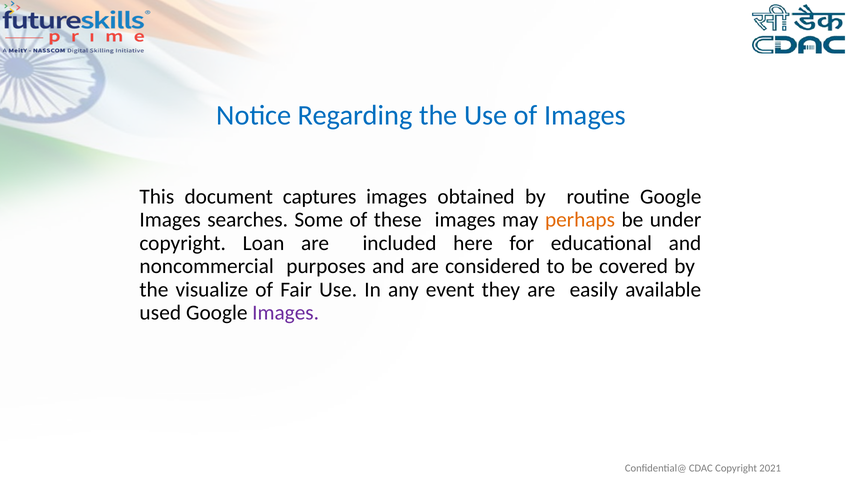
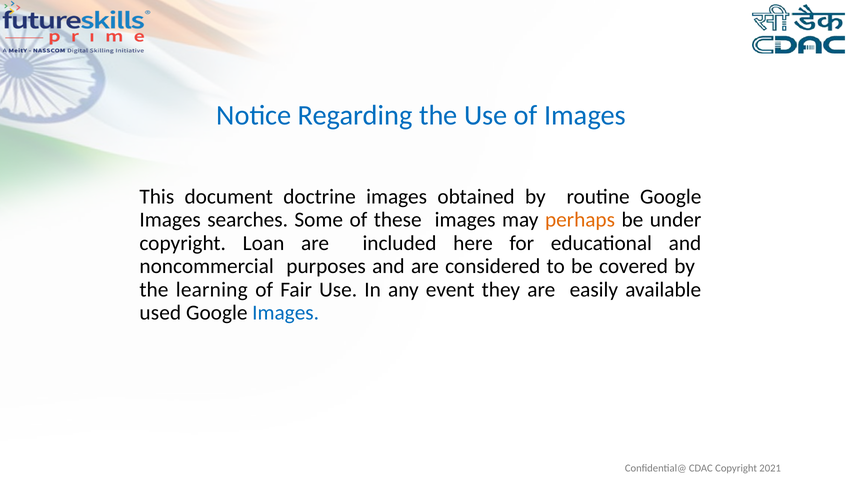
captures: captures -> doctrine (320, 197)
visualize: visualize -> learning (212, 290)
Images colour: purple -> blue (286, 313)
